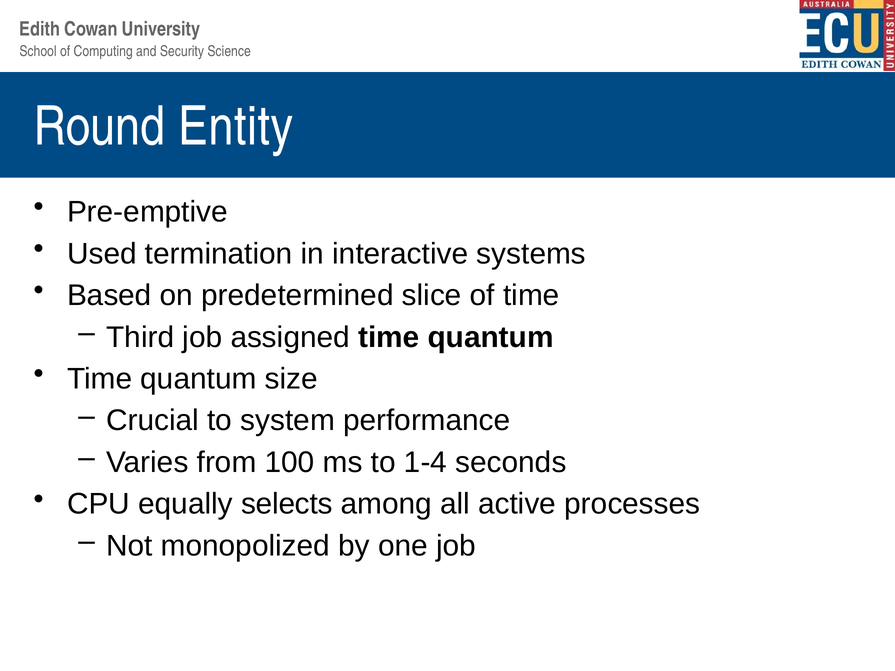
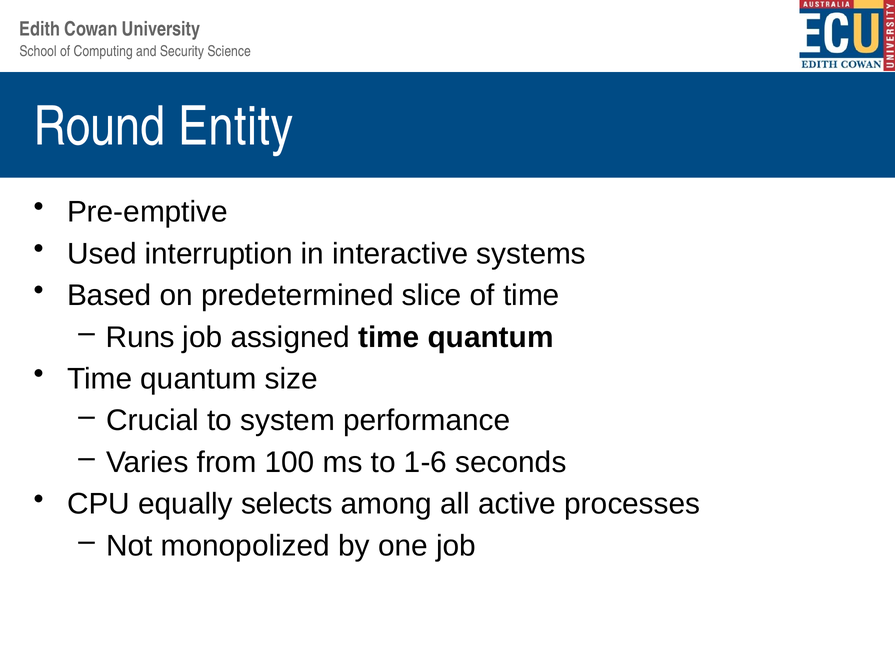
termination: termination -> interruption (219, 254)
Third: Third -> Runs (140, 337)
1-4: 1-4 -> 1-6 (425, 463)
